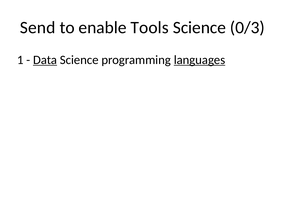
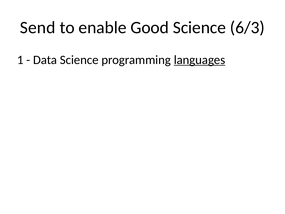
Tools: Tools -> Good (150, 28)
0/3: 0/3 -> 6/3 (247, 28)
Data underline: present -> none (45, 60)
